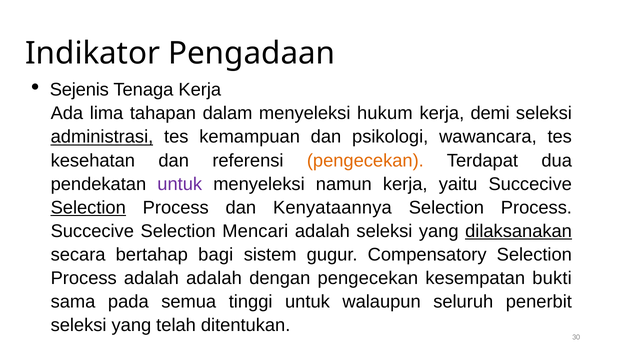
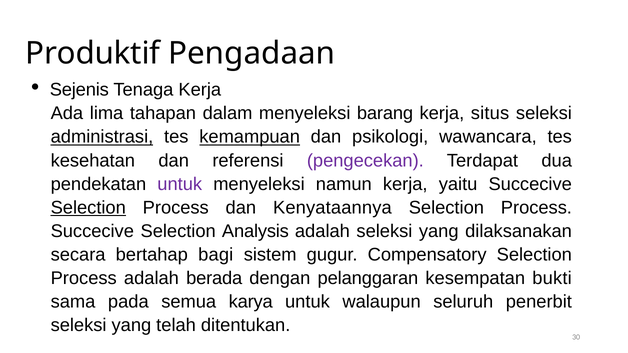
Indikator: Indikator -> Produktif (93, 53)
hukum: hukum -> barang (385, 114)
demi: demi -> situs (490, 114)
kemampuan underline: none -> present (250, 137)
pengecekan colour: orange -> purple (365, 161)
Mencari: Mencari -> Analysis (255, 231)
dilaksanakan underline: present -> none (519, 231)
adalah adalah: adalah -> berada (214, 278)
dengan pengecekan: pengecekan -> pelanggaran (368, 278)
tinggi: tinggi -> karya (251, 302)
